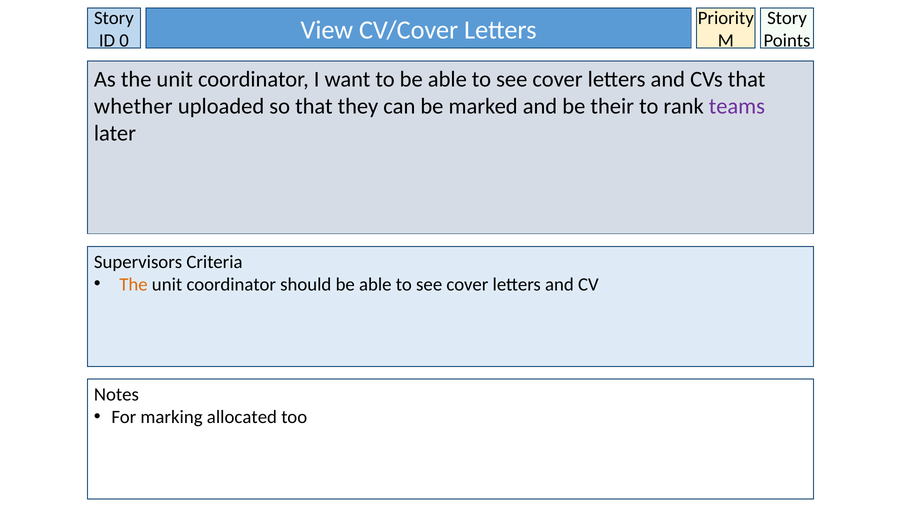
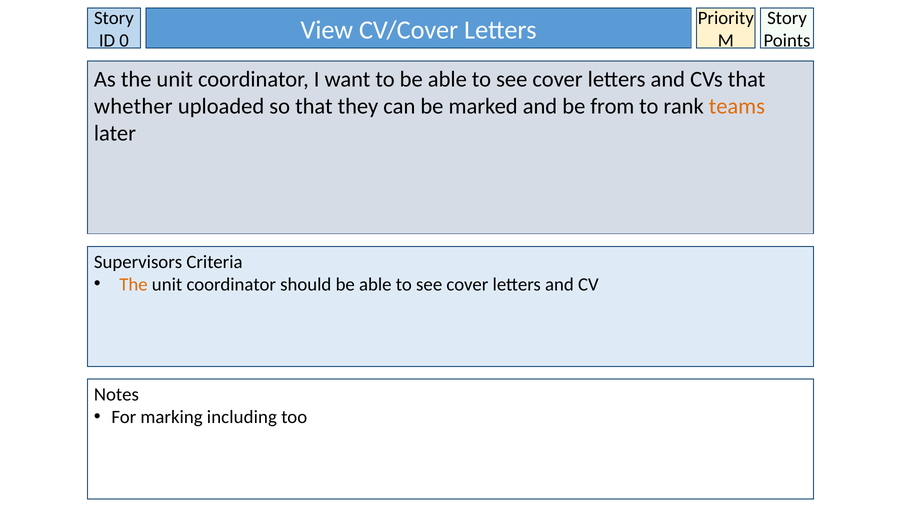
their: their -> from (612, 106)
teams colour: purple -> orange (737, 106)
allocated: allocated -> including (242, 417)
